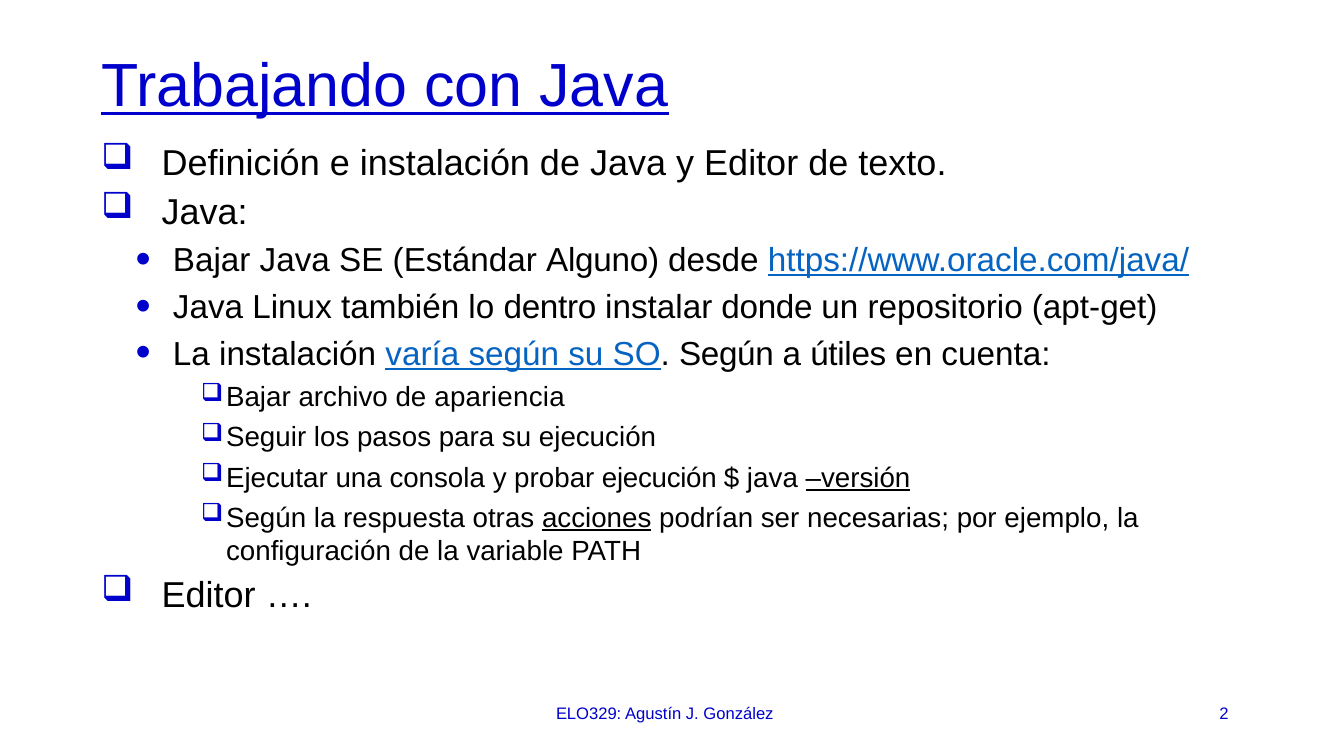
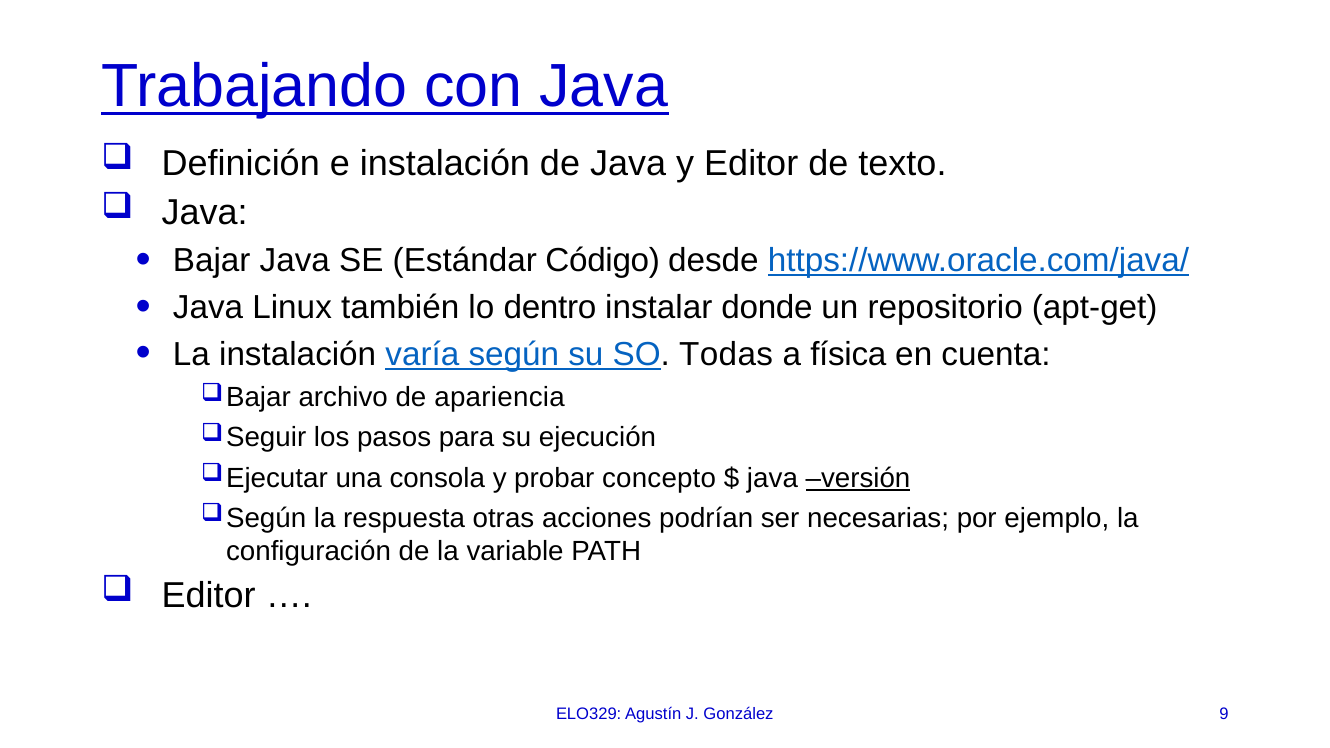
Alguno: Alguno -> Código (603, 261)
SO Según: Según -> Todas (726, 354)
útiles: útiles -> física (848, 354)
probar ejecución: ejecución -> concepto (659, 478)
acciones underline: present -> none (597, 518)
2: 2 -> 9 (1224, 714)
